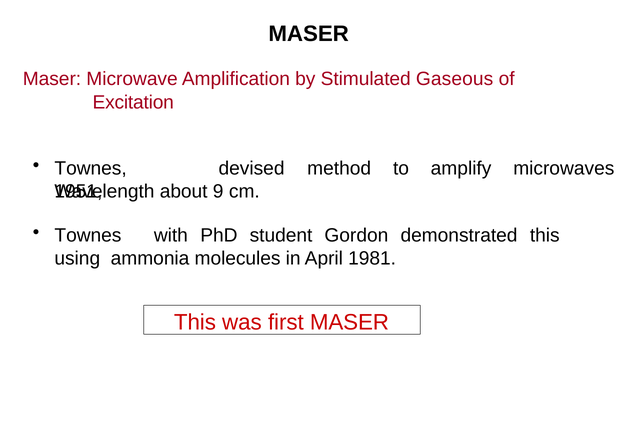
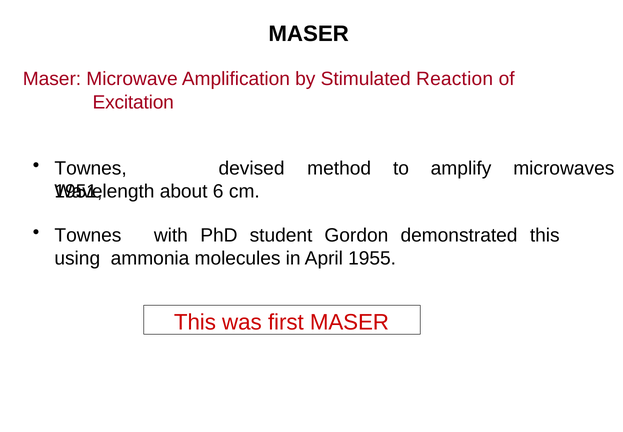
Gaseous: Gaseous -> Reaction (455, 79)
9: 9 -> 6 (218, 191)
1981: 1981 -> 1955 (372, 258)
